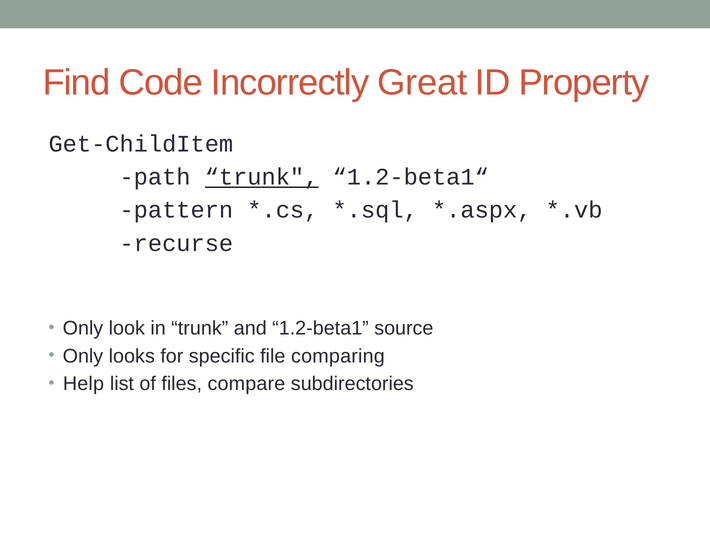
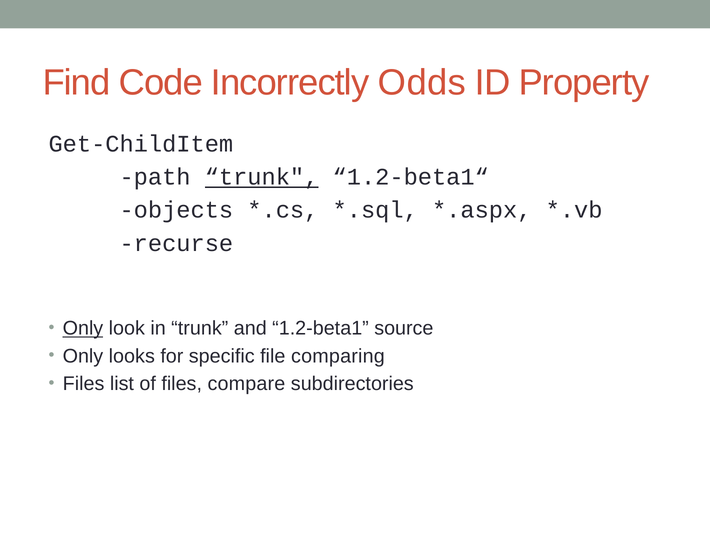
Great: Great -> Odds (422, 82)
pattern: pattern -> objects (176, 210)
Only underline: none -> present (83, 328)
Help: Help -> Files (84, 383)
